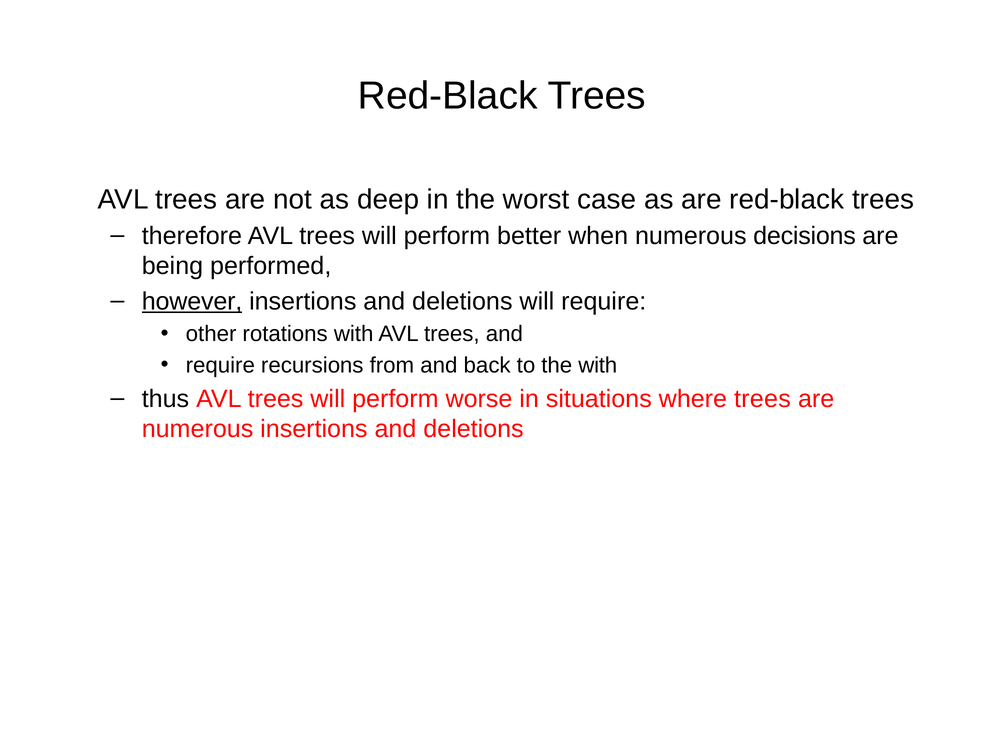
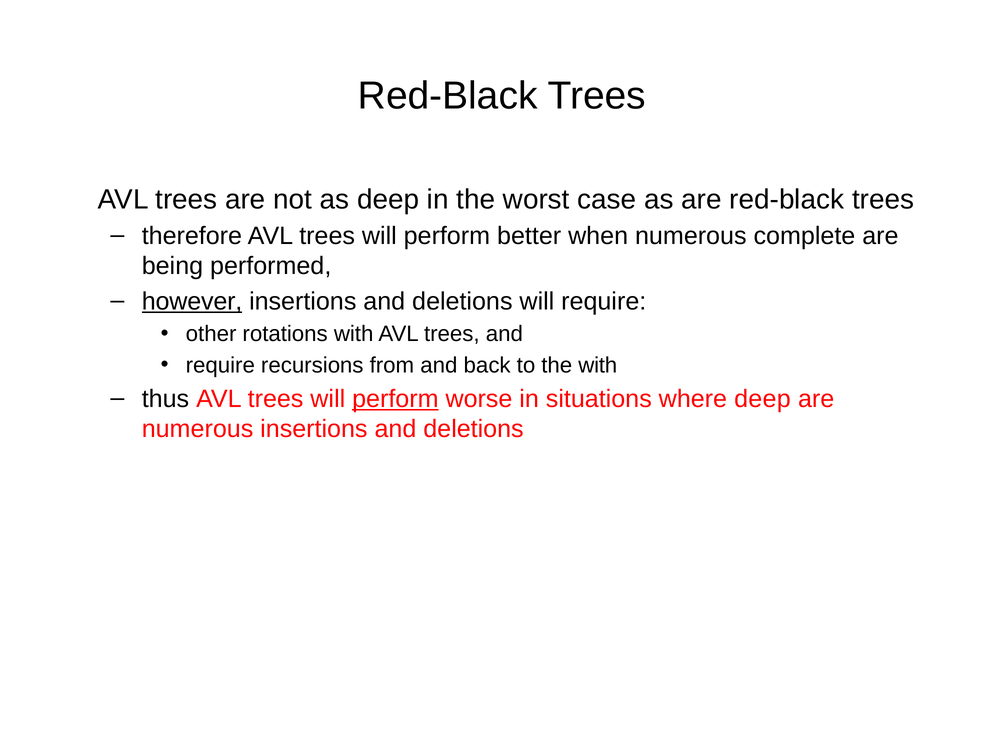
decisions: decisions -> complete (804, 236)
perform underline: none -> present (395, 399)
where trees: trees -> deep (762, 399)
